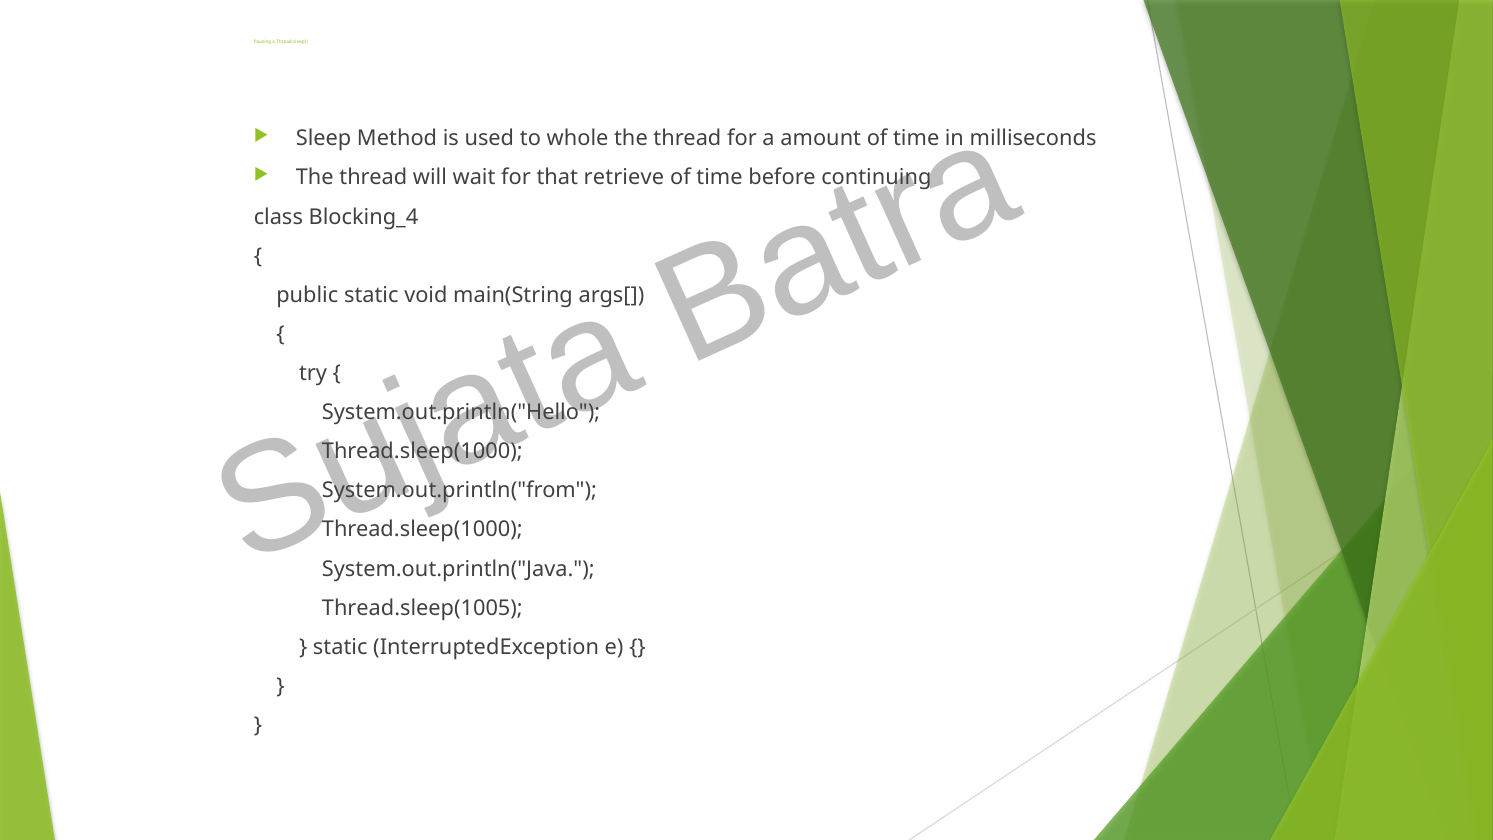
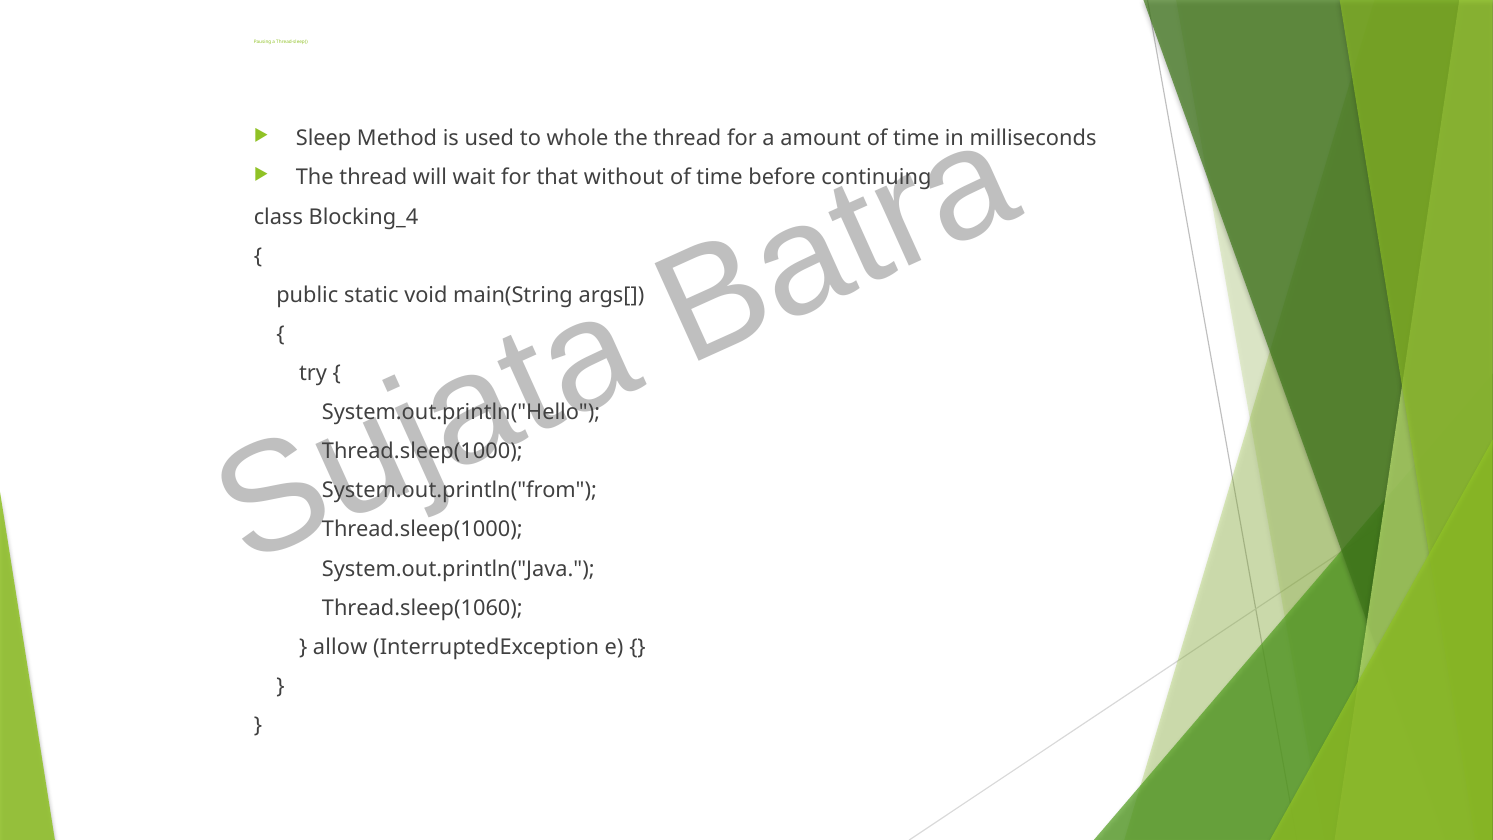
retrieve: retrieve -> without (624, 178)
Thread.sleep(1005: Thread.sleep(1005 -> Thread.sleep(1060 (422, 608)
static: static -> allow (340, 647)
